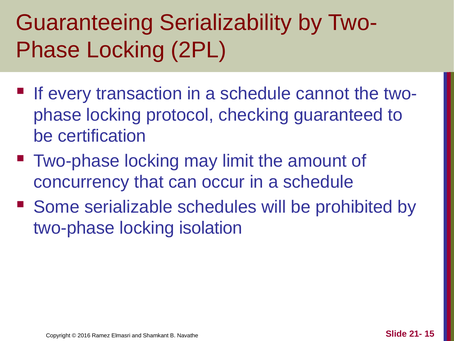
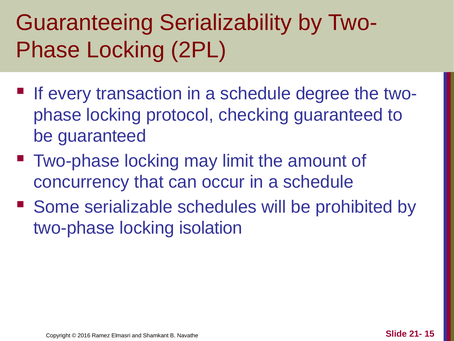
cannot: cannot -> degree (323, 94)
be certification: certification -> guaranteed (102, 136)
